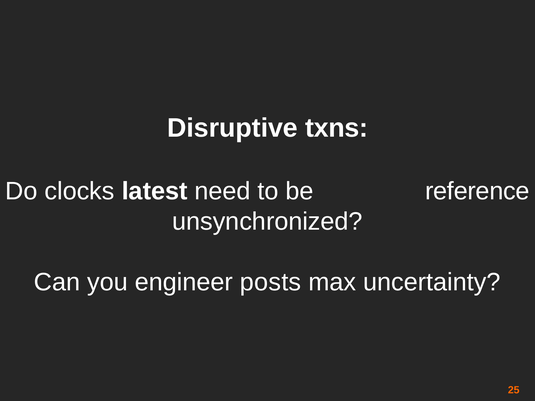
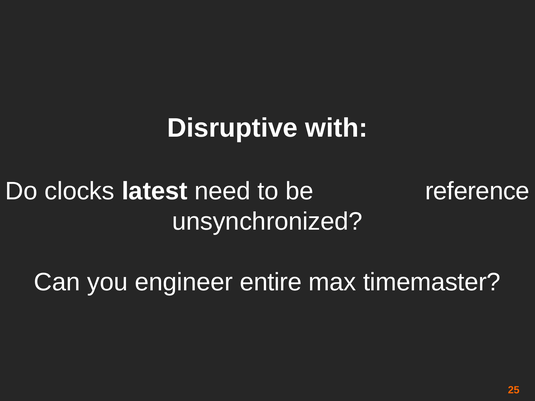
txns: txns -> with (336, 128)
posts: posts -> entire (271, 282)
uncertainty: uncertainty -> timemaster (432, 282)
